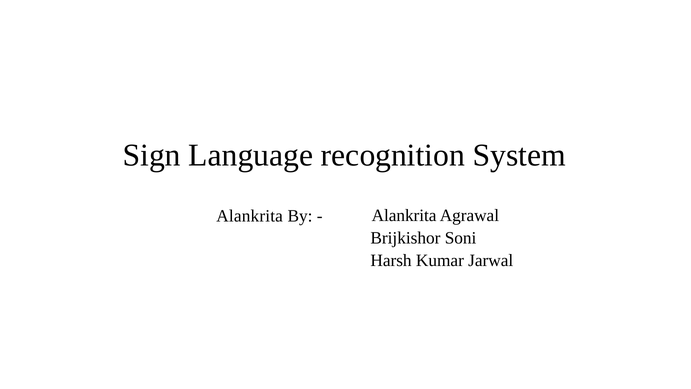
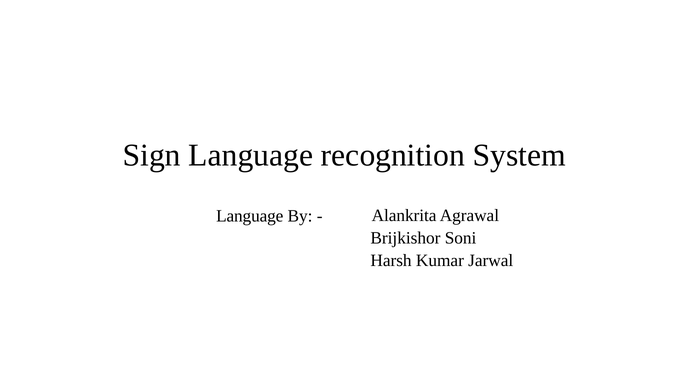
Alankrita: Alankrita -> Language (250, 216)
